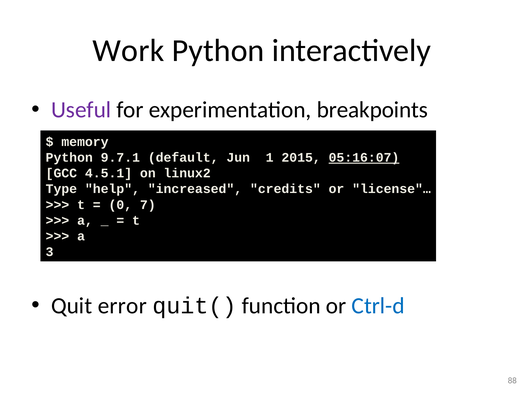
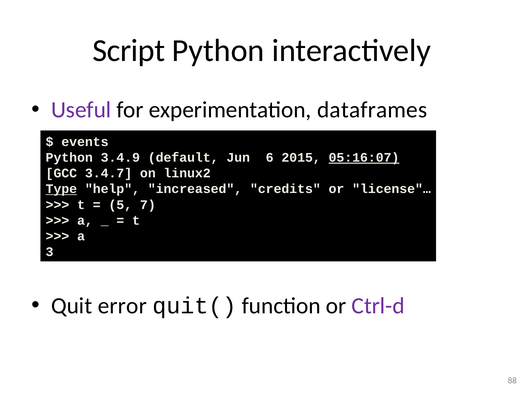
Work: Work -> Script (129, 51)
breakpoints: breakpoints -> dataframes (372, 110)
memory: memory -> events (85, 142)
9.7.1: 9.7.1 -> 3.4.9 (120, 158)
1: 1 -> 6 (270, 158)
4.5.1: 4.5.1 -> 3.4.7 (109, 173)
Type underline: none -> present (61, 189)
0: 0 -> 5 (120, 205)
Ctrl-d colour: blue -> purple (378, 306)
